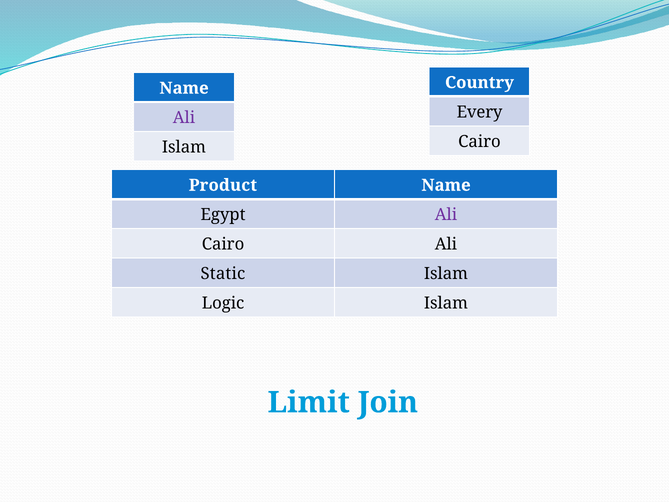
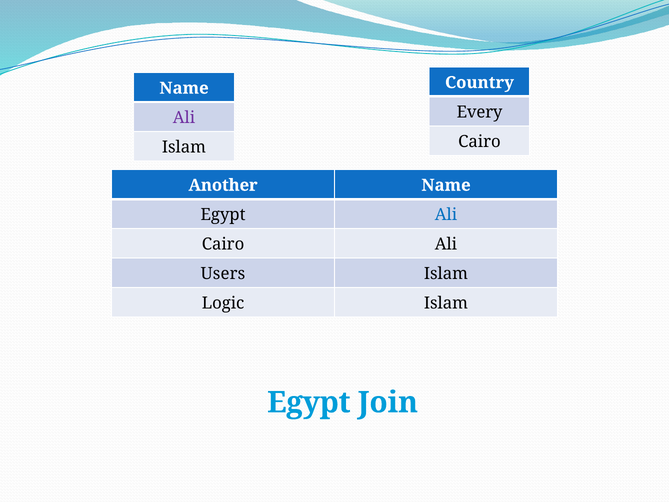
Product: Product -> Another (223, 185)
Ali colour: purple -> blue (446, 215)
Static: Static -> Users (223, 274)
Limit: Limit -> Egypt (309, 402)
